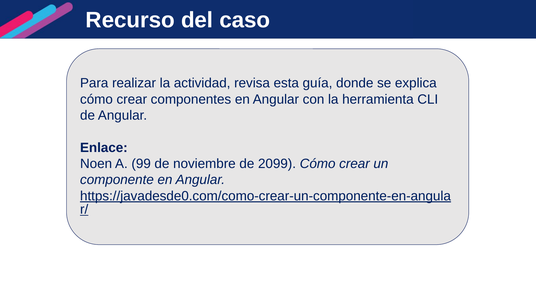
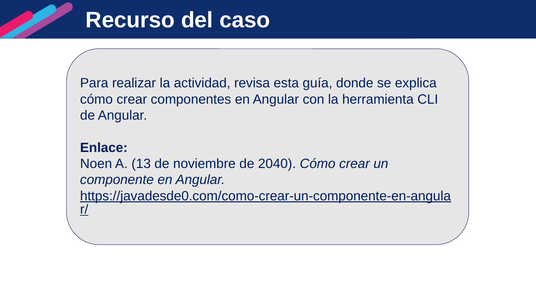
99: 99 -> 13 (141, 163)
2099: 2099 -> 2040 (277, 163)
